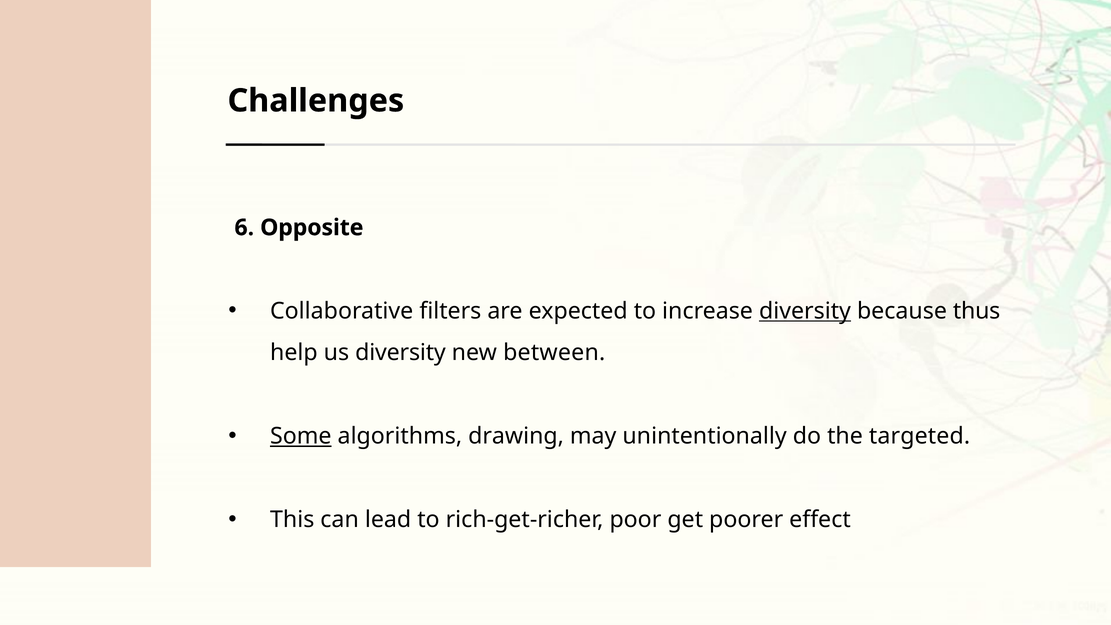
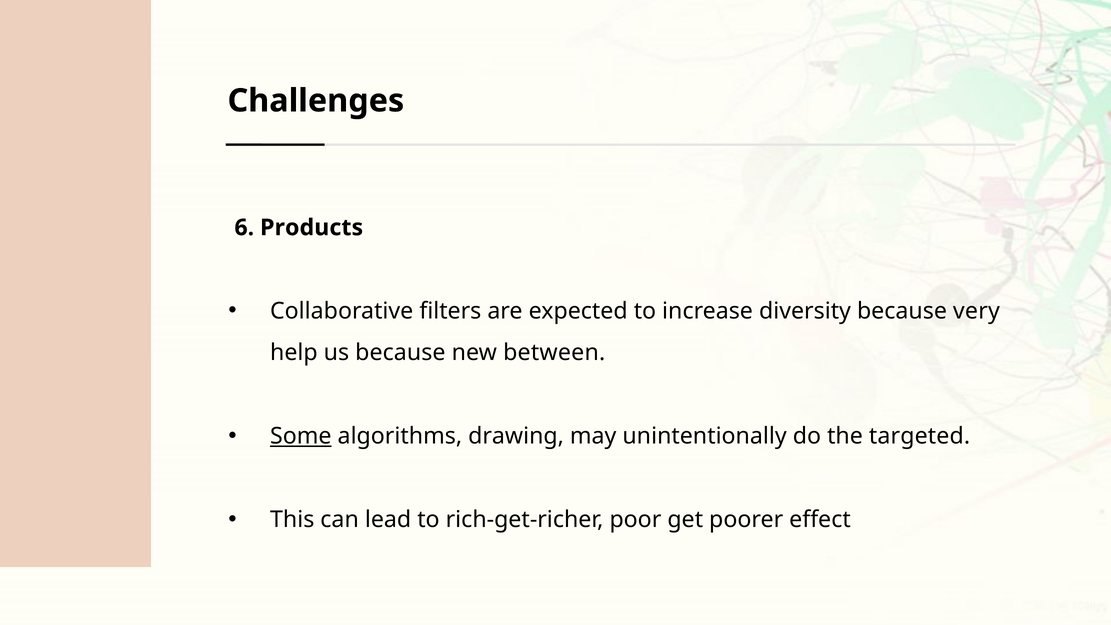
Opposite: Opposite -> Products (312, 228)
diversity underline: present -> none (805, 311)
thus: thus -> very (976, 311)
us diversity: diversity -> because (400, 353)
